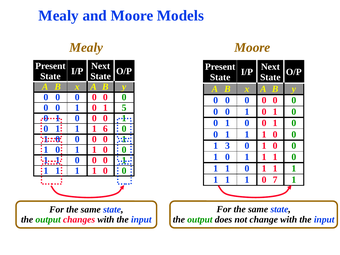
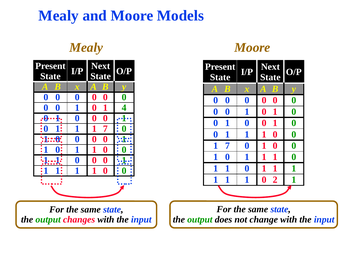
5: 5 -> 4 (124, 108)
1 1 6: 6 -> 7 (105, 129)
3: 3 -> 7 (227, 146)
7: 7 -> 2 (275, 180)
